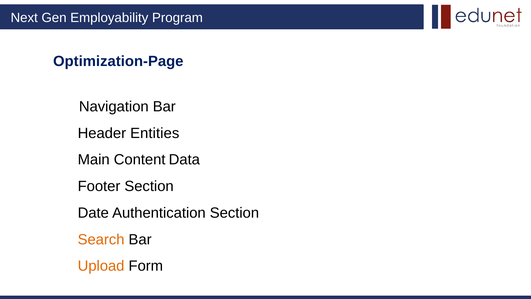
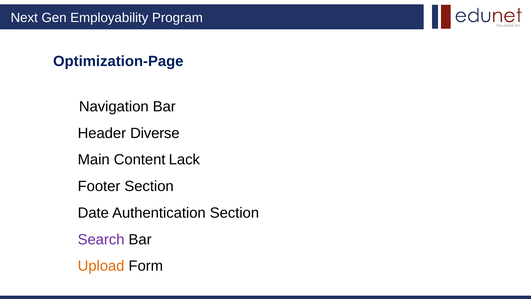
Entities: Entities -> Diverse (155, 133)
Data: Data -> Lack (184, 160)
Search colour: orange -> purple (101, 239)
